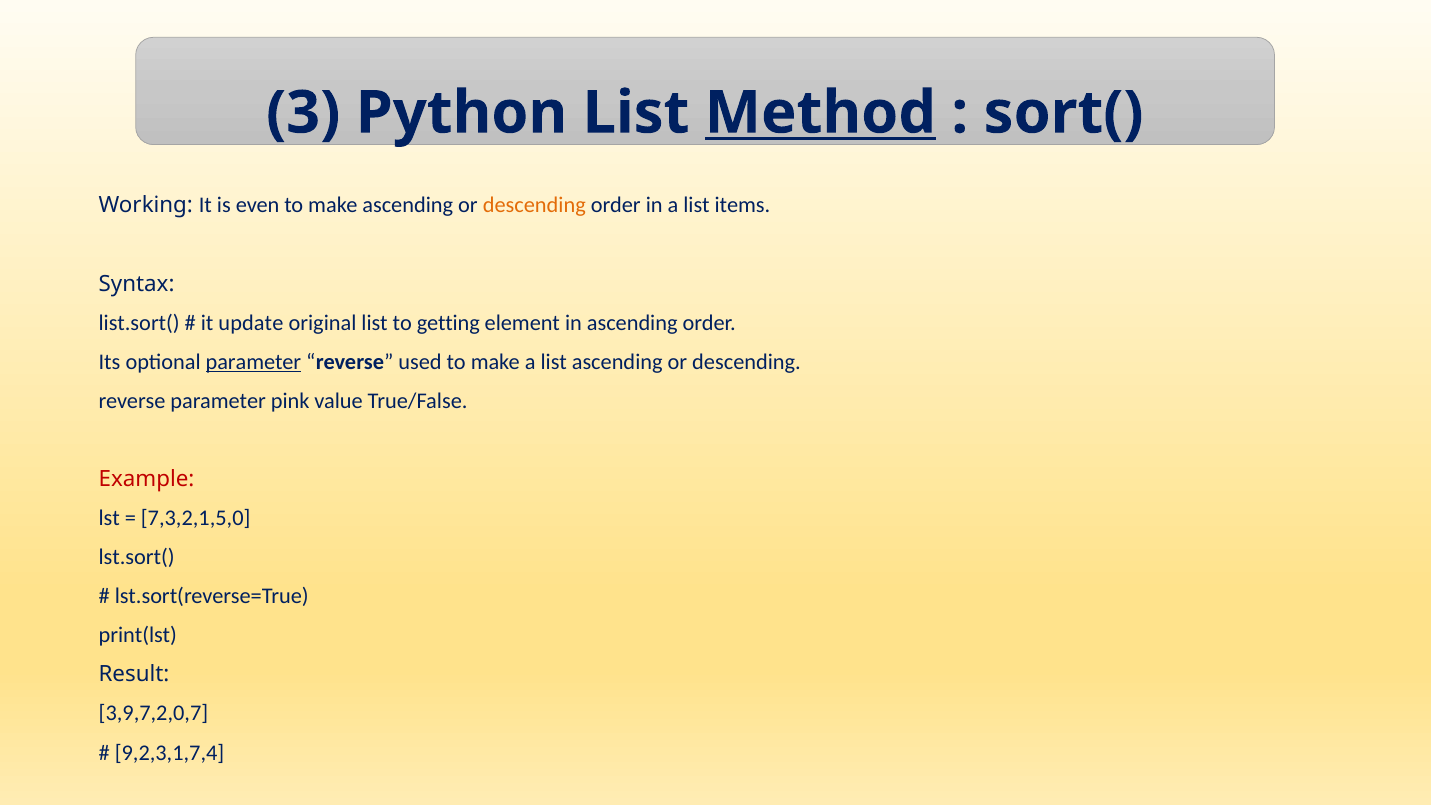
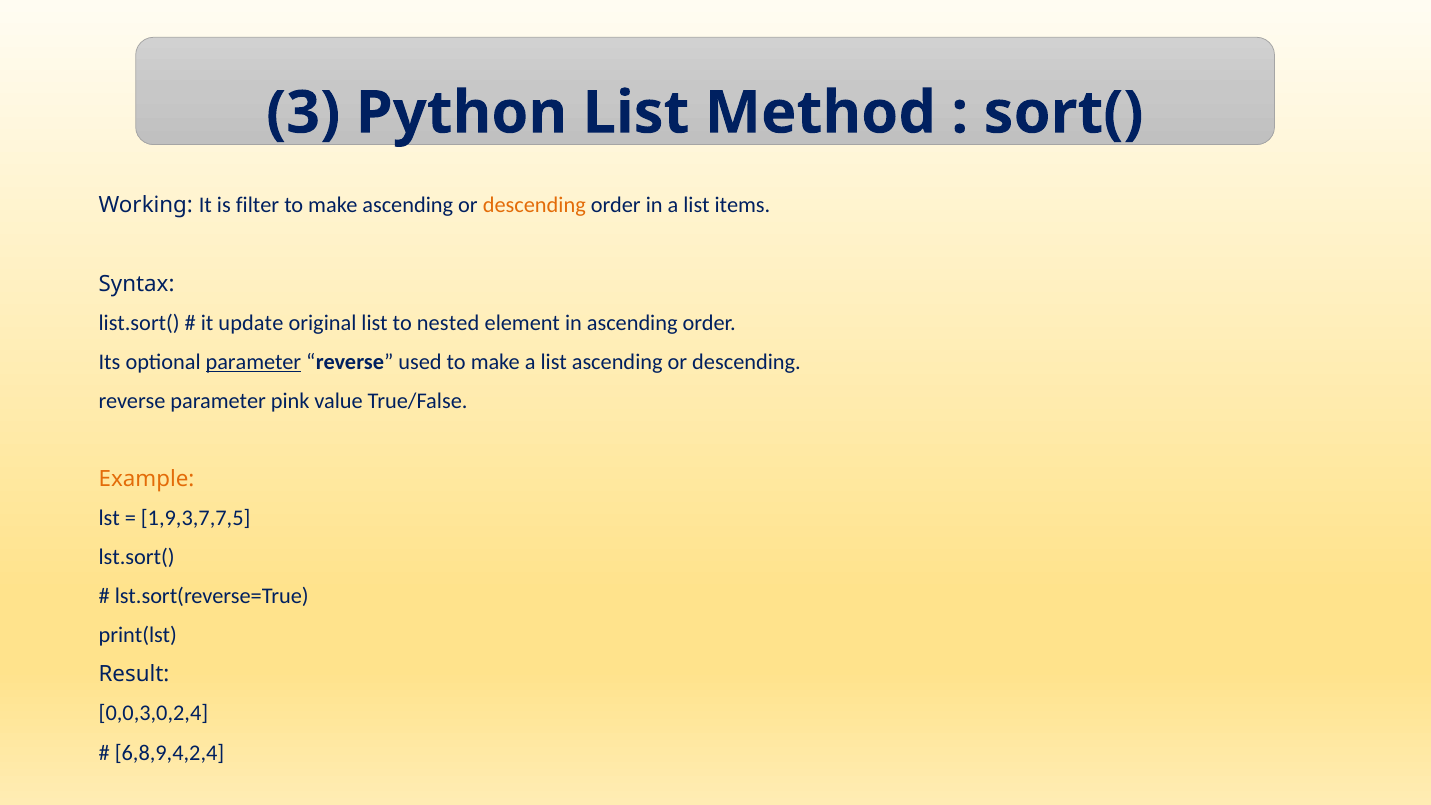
Method underline: present -> none (820, 113)
even: even -> filter (258, 205)
getting: getting -> nested (448, 323)
Example colour: red -> orange (147, 479)
7,3,2,1,5,0: 7,3,2,1,5,0 -> 1,9,3,7,7,5 (196, 518)
3,9,7,2,0,7: 3,9,7,2,0,7 -> 0,0,3,0,2,4 (153, 714)
9,2,3,1,7,4: 9,2,3,1,7,4 -> 6,8,9,4,2,4 (170, 753)
